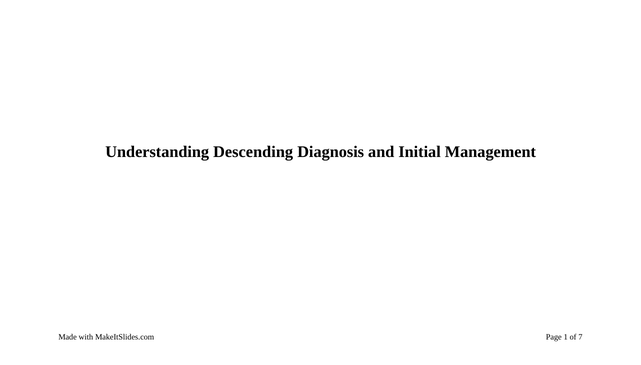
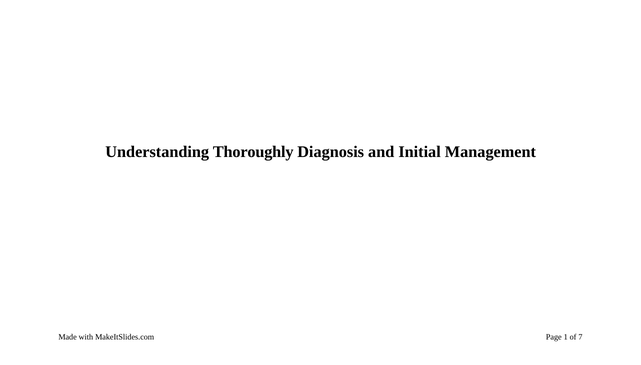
Descending: Descending -> Thoroughly (253, 152)
